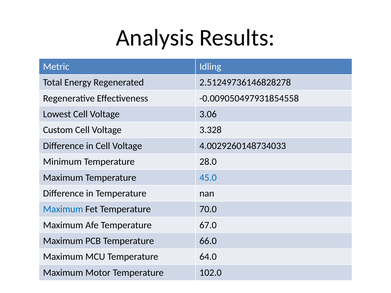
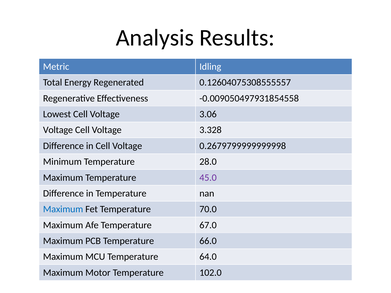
2.51249736146828278: 2.51249736146828278 -> 0.12604075308555557 (245, 83)
Custom: Custom -> Voltage (58, 130)
4.0029260148734033: 4.0029260148734033 -> 0.2679799999999998 (243, 146)
45.0 colour: blue -> purple (208, 178)
